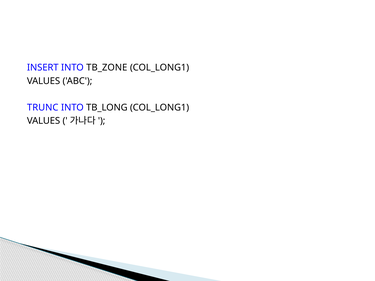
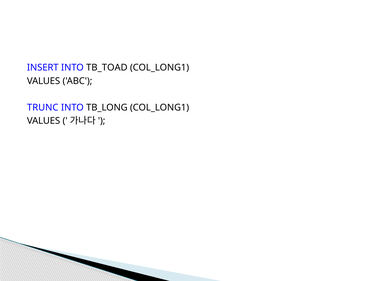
TB_ZONE: TB_ZONE -> TB_TOAD (107, 68)
